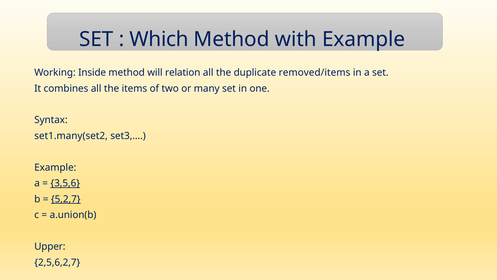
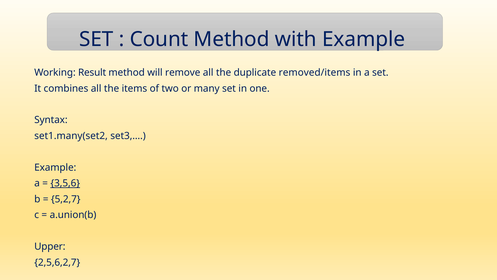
Which: Which -> Count (159, 39)
Inside: Inside -> Result (92, 72)
relation: relation -> remove (183, 72)
5,2,7 underline: present -> none (66, 199)
